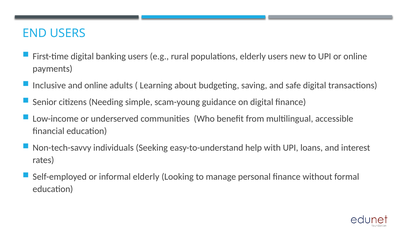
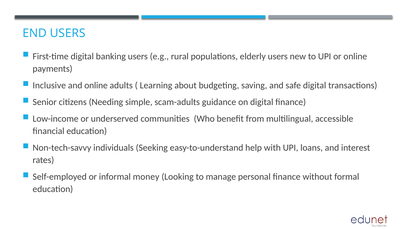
scam-young: scam-young -> scam-adults (177, 102)
informal elderly: elderly -> money (146, 177)
